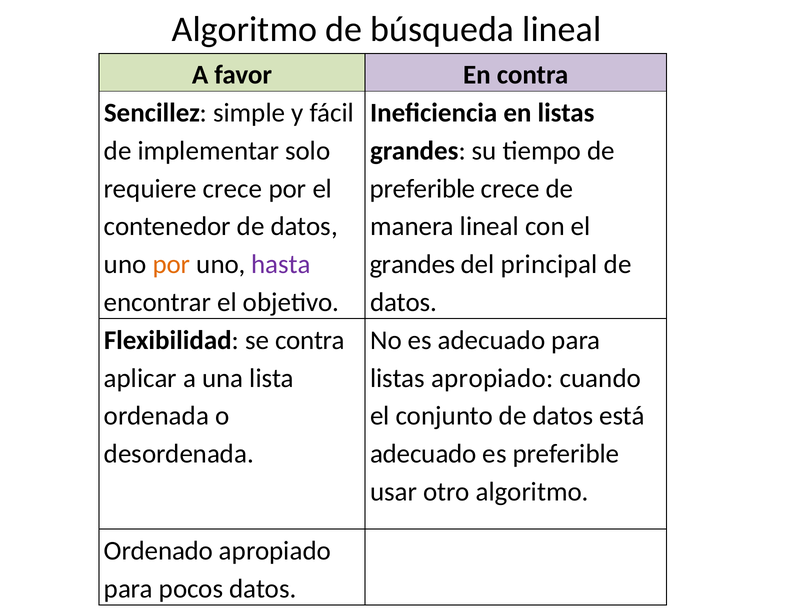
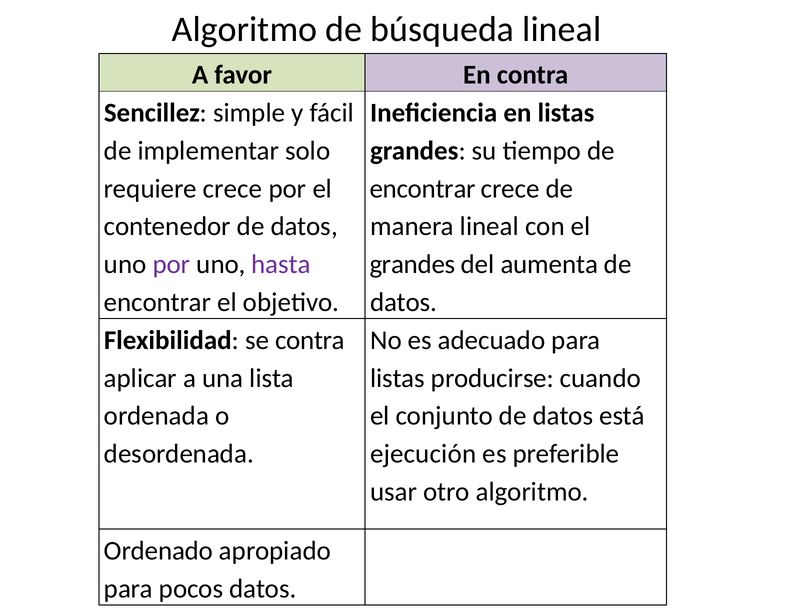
preferible: preferible -> encontrar (423, 189)
por colour: orange -> purple (171, 264)
principal: principal -> aumenta (549, 264)
listas apropiado: apropiado -> producirse (492, 378)
adecuado: adecuado -> ejecución (423, 454)
